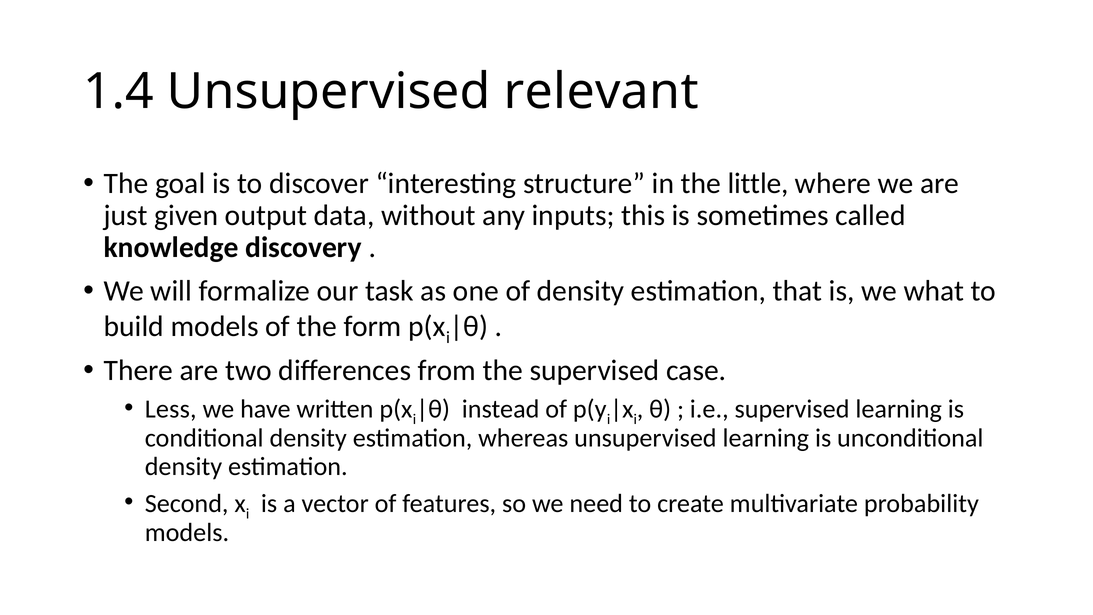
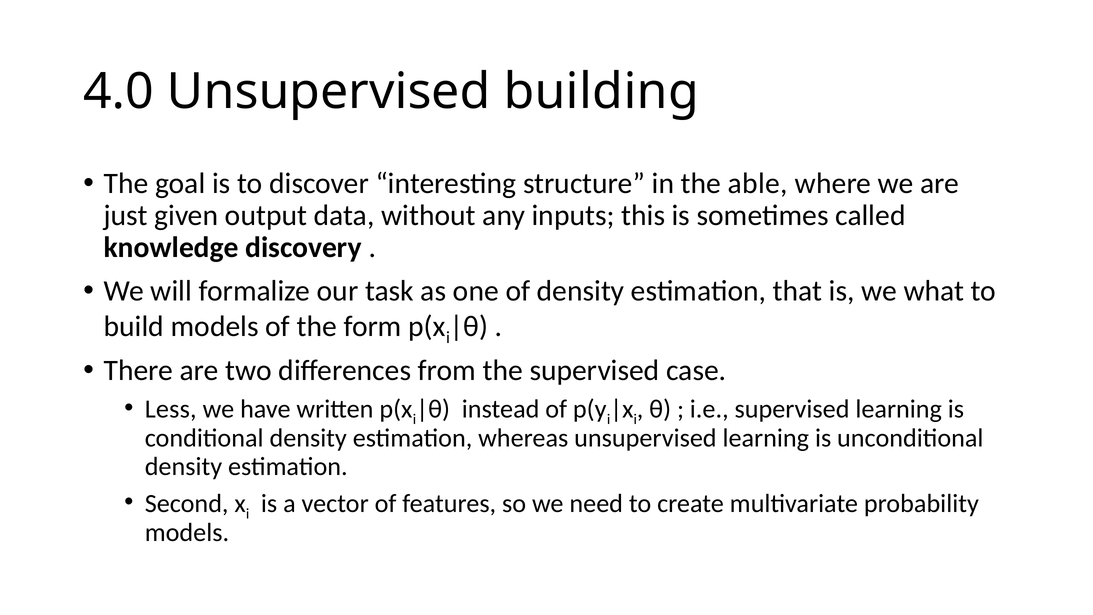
1.4: 1.4 -> 4.0 (119, 92)
relevant: relevant -> building (601, 92)
little: little -> able (758, 184)
